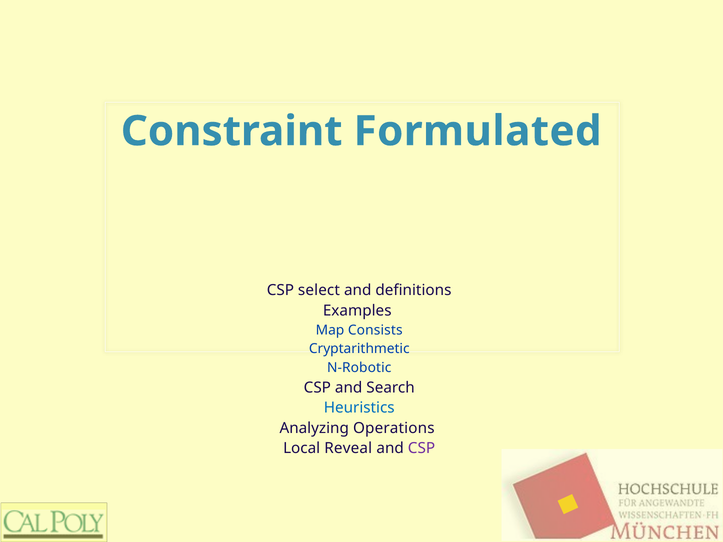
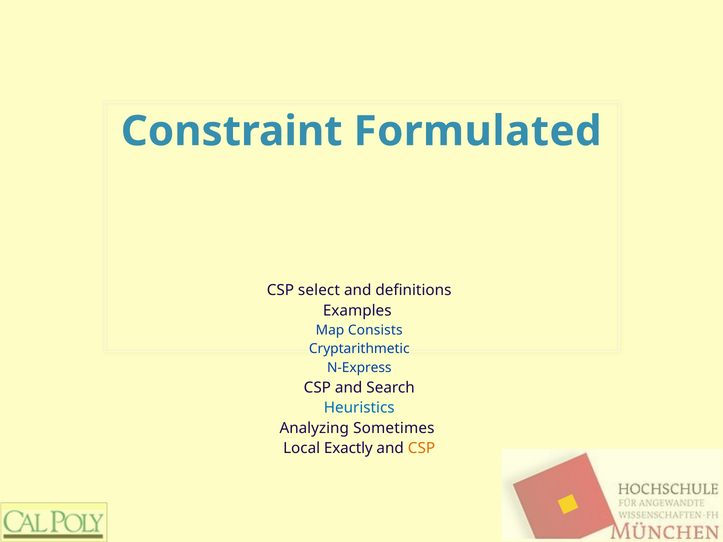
N-Robotic: N-Robotic -> N-Express (359, 368)
Operations: Operations -> Sometimes (394, 428)
Reveal: Reveal -> Exactly (348, 449)
CSP colour: purple -> orange (421, 449)
